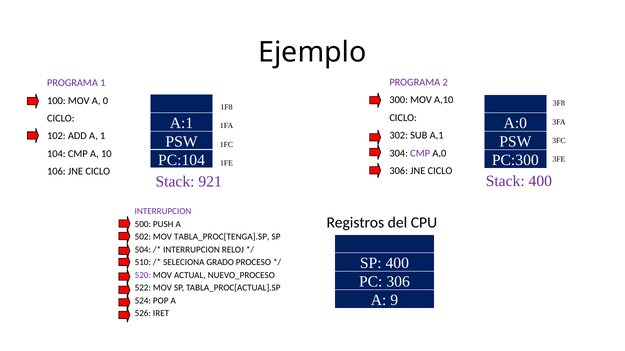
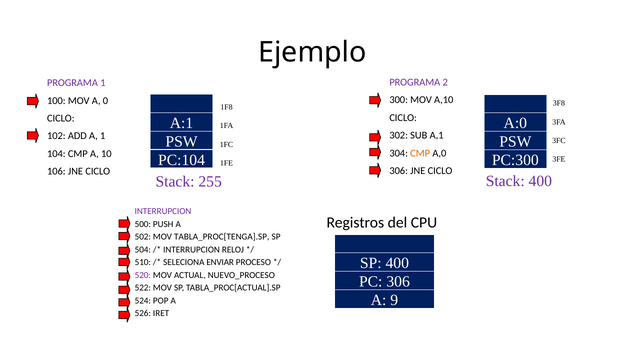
CMP colour: purple -> orange (420, 153)
921: 921 -> 255 (210, 182)
GRADO: GRADO -> ENVIAR (220, 263)
